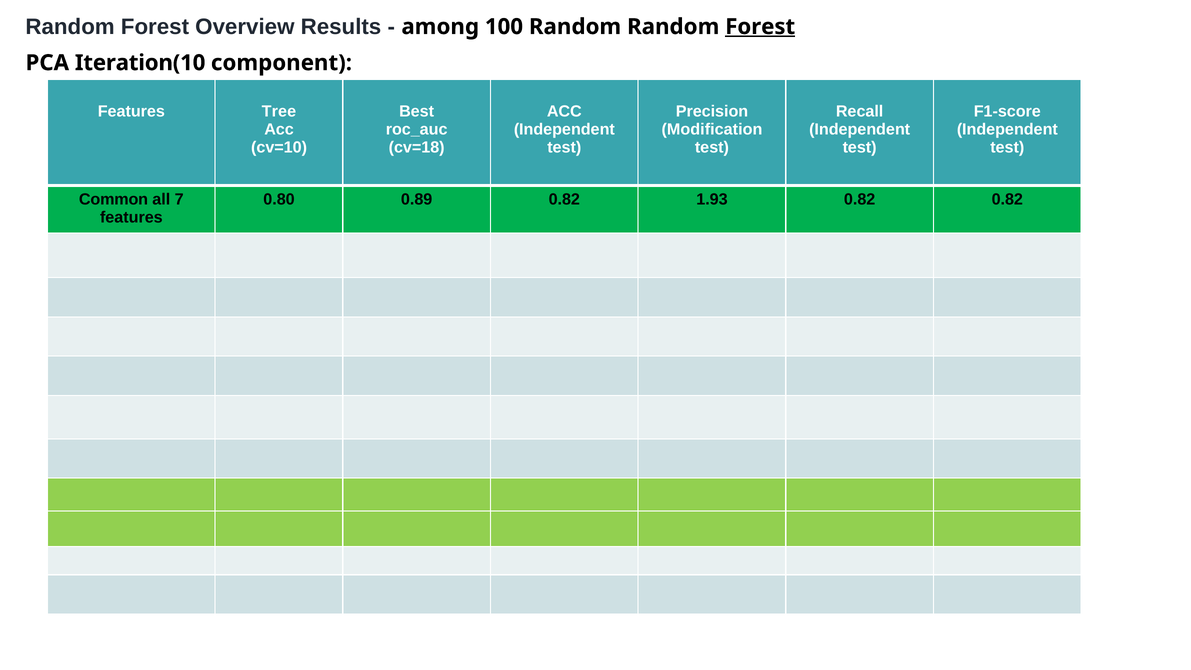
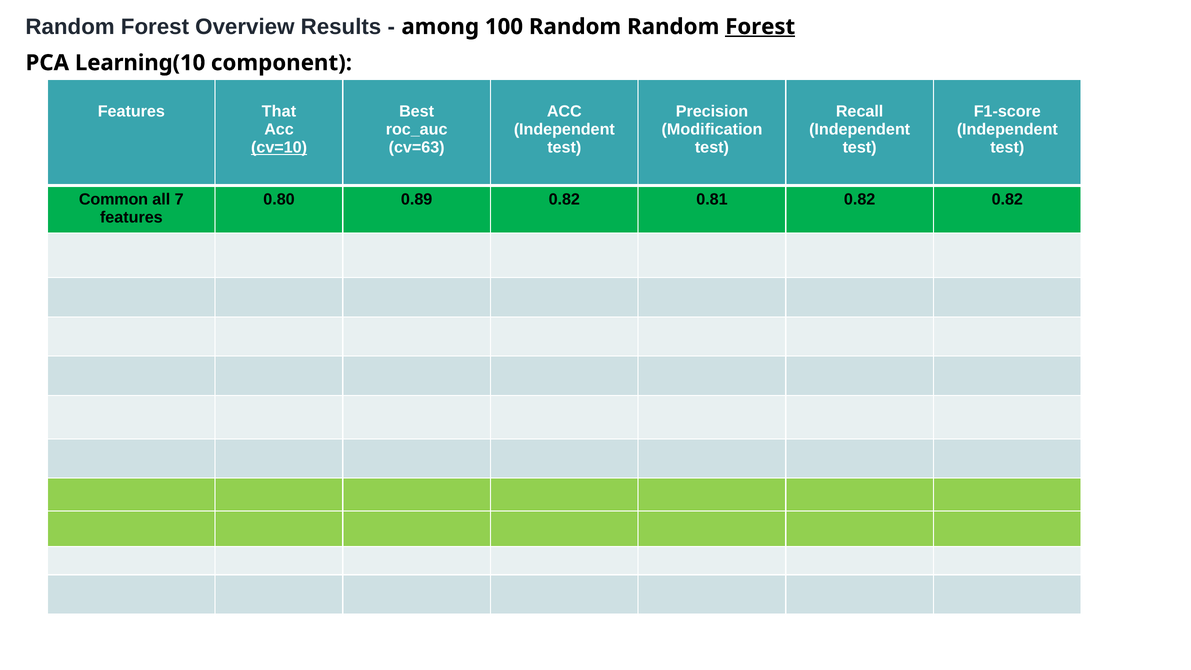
Iteration(10: Iteration(10 -> Learning(10 (140, 63)
Tree: Tree -> That (279, 111)
cv=10 underline: none -> present (279, 147)
cv=18: cv=18 -> cv=63 (417, 147)
1.93: 1.93 -> 0.81 (712, 199)
